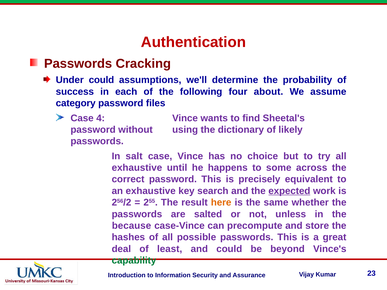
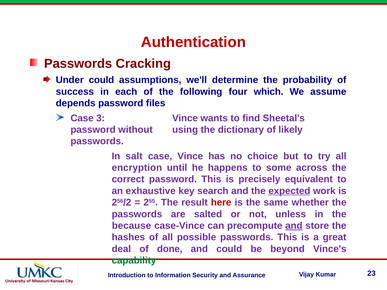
about: about -> which (269, 92)
category: category -> depends (76, 103)
4: 4 -> 3 (101, 118)
exhaustive: exhaustive -> encryption (137, 168)
here colour: orange -> red (221, 203)
and underline: none -> present (294, 226)
least: least -> done (170, 249)
